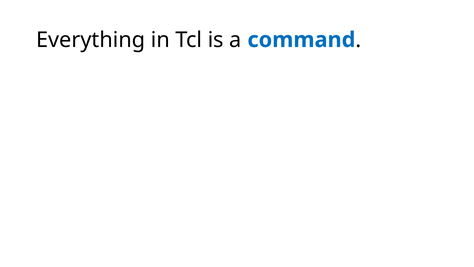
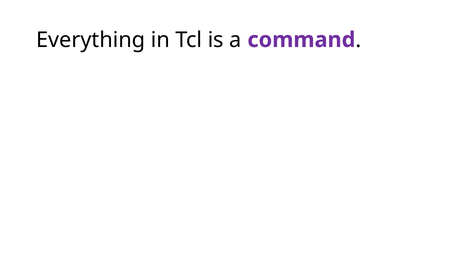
command colour: blue -> purple (301, 40)
